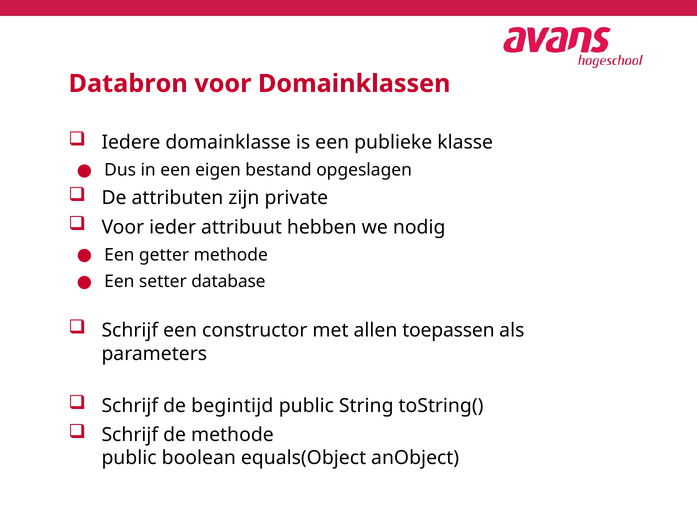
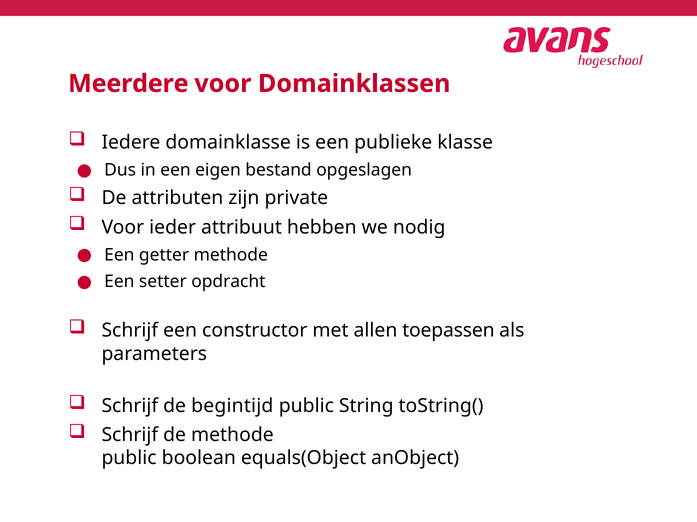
Databron: Databron -> Meerdere (128, 84)
database: database -> opdracht (228, 282)
